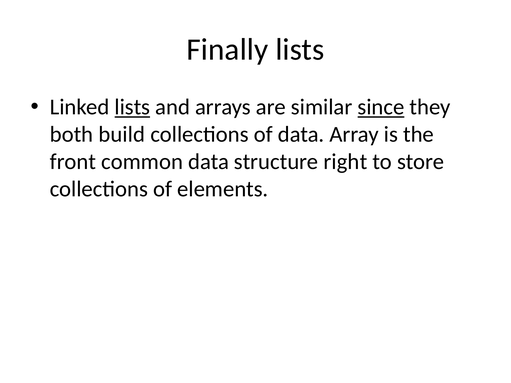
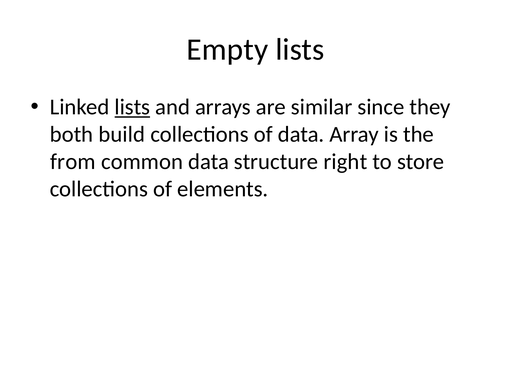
Finally: Finally -> Empty (227, 49)
since underline: present -> none (381, 107)
front: front -> from (73, 162)
